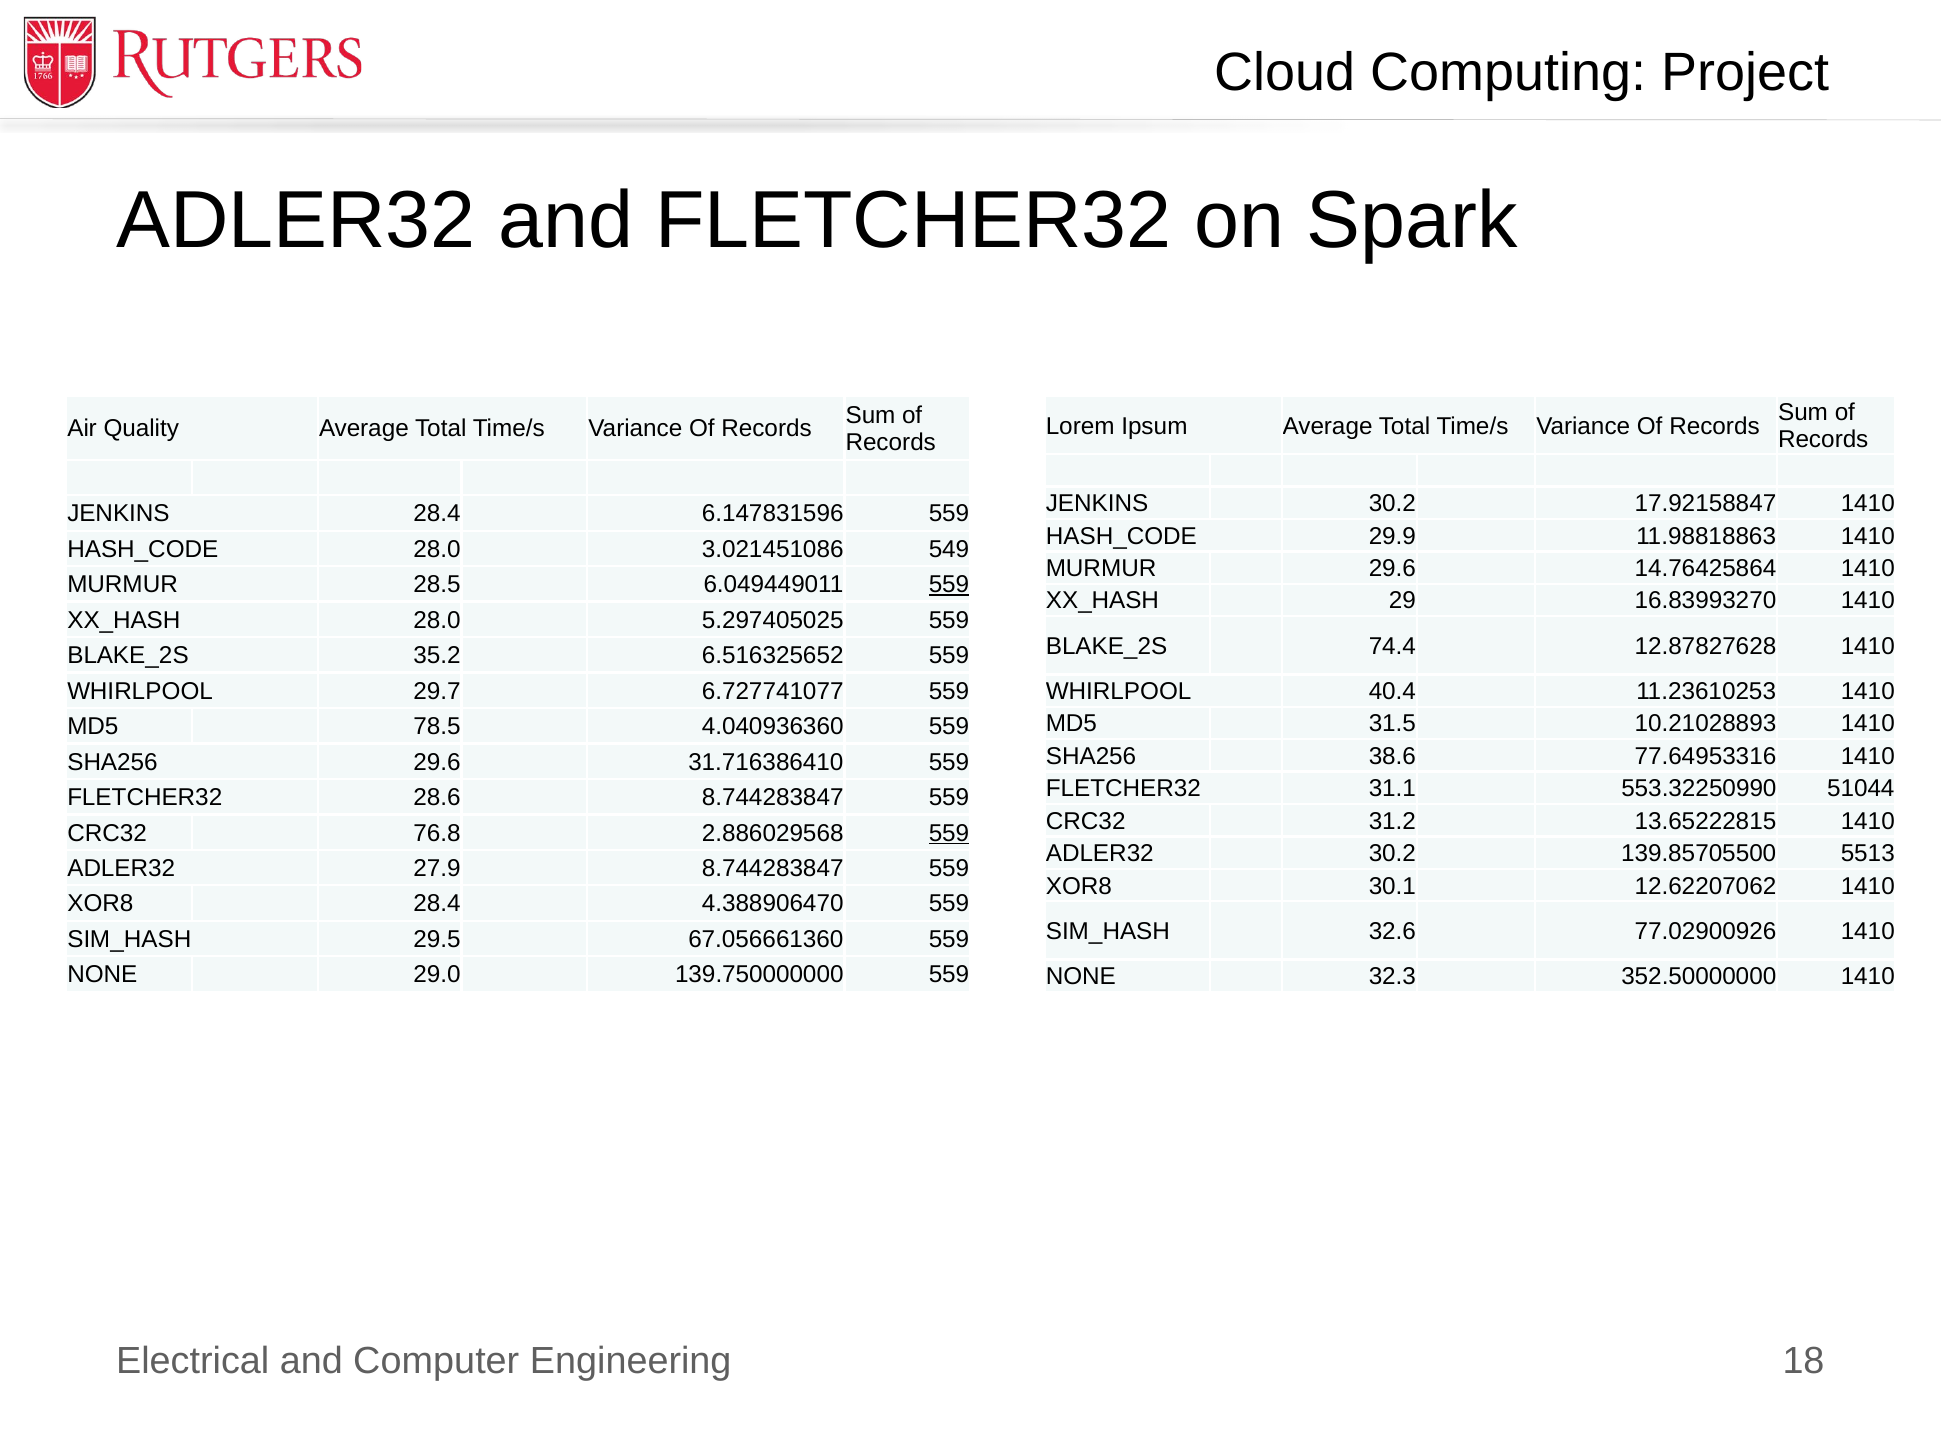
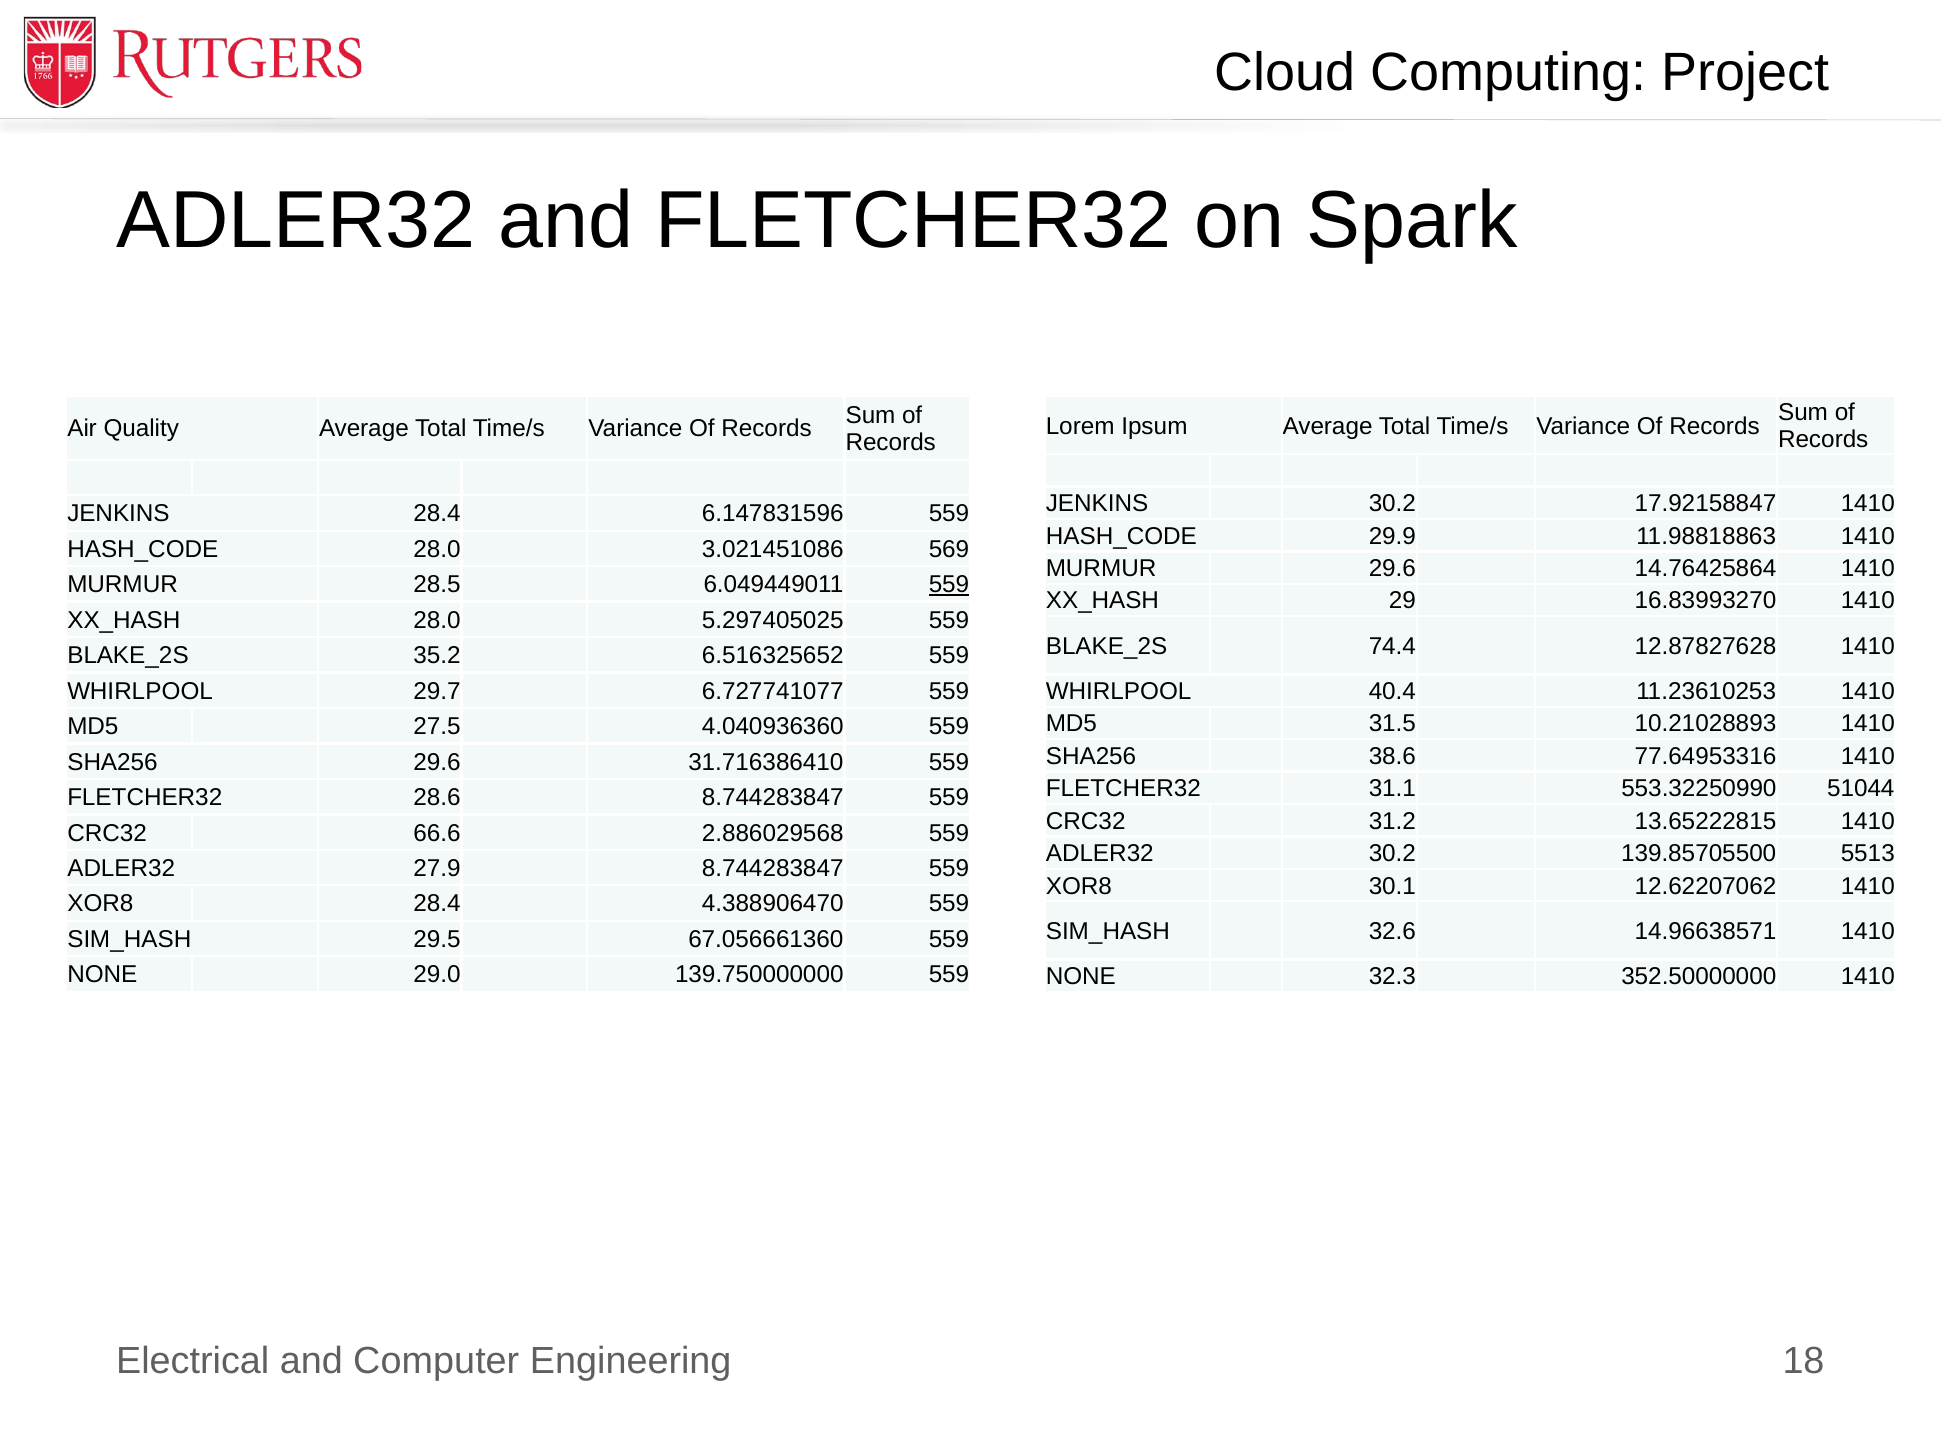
549: 549 -> 569 (949, 549)
78.5: 78.5 -> 27.5 (437, 727)
76.8: 76.8 -> 66.6 (437, 833)
559 underline: present -> none (949, 833)
77.02900926: 77.02900926 -> 14.96638571 (1706, 931)
